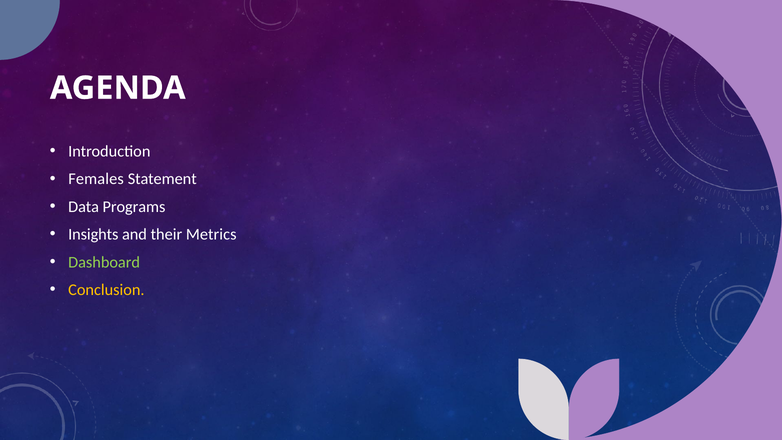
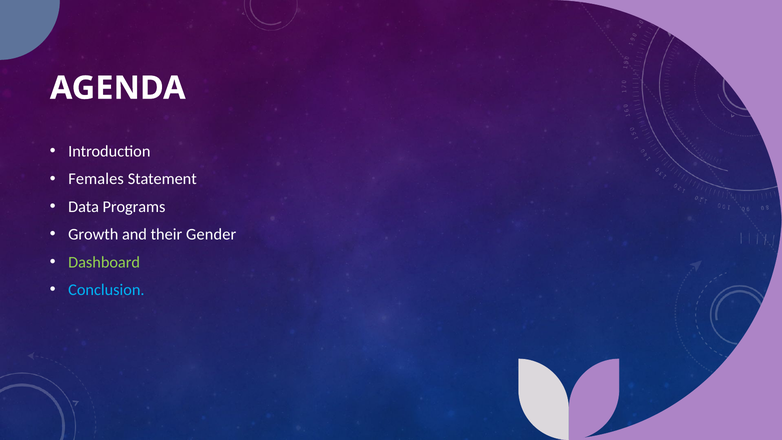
Insights: Insights -> Growth (93, 234)
Metrics: Metrics -> Gender (211, 234)
Conclusion colour: yellow -> light blue (106, 290)
